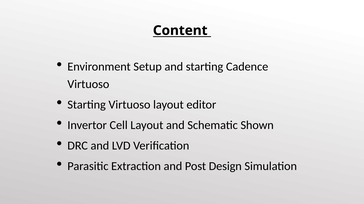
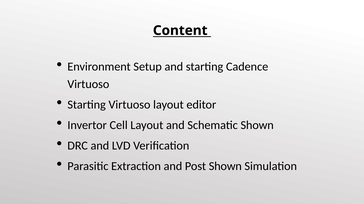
Post Design: Design -> Shown (225, 167)
